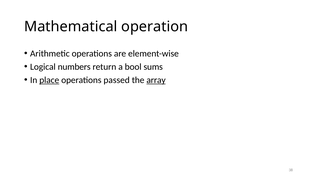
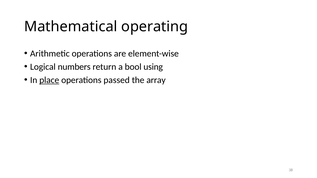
operation: operation -> operating (155, 27)
sums: sums -> using (153, 67)
array underline: present -> none (156, 80)
